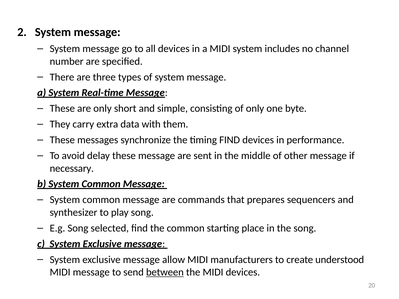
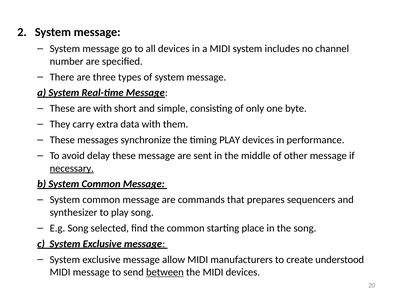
are only: only -> with (103, 109)
timing FIND: FIND -> PLAY (230, 140)
necessary underline: none -> present (72, 168)
